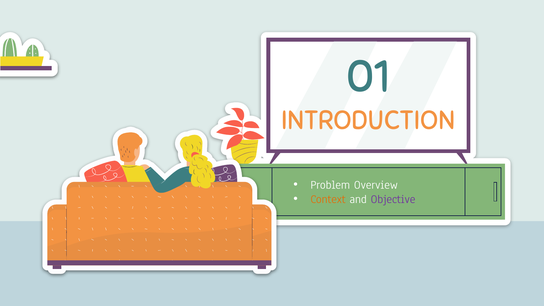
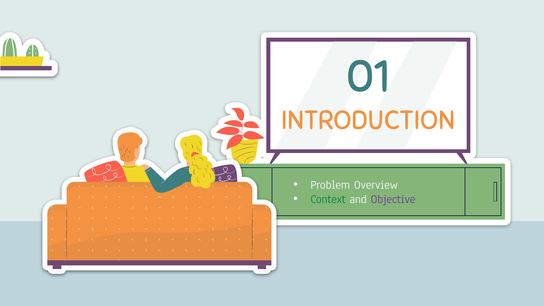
Context colour: orange -> green (328, 199)
